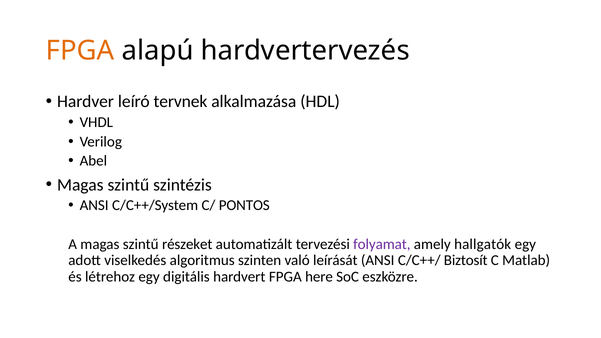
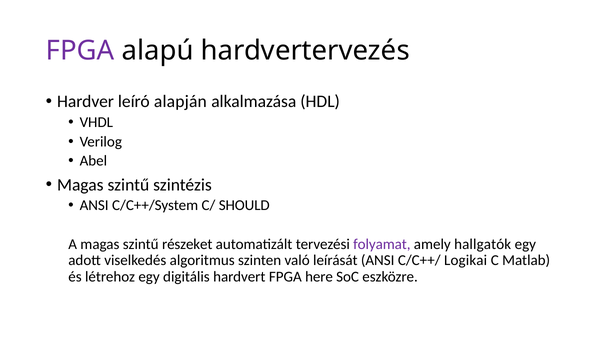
FPGA colour: orange -> purple (80, 50)
tervnek: tervnek -> alapján (180, 102)
PONTOS: PONTOS -> SHOULD (244, 206)
Biztosít: Biztosít -> Logikai (466, 260)
